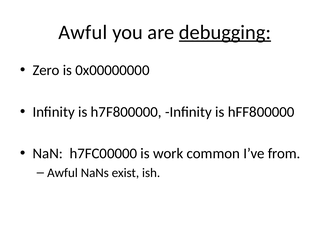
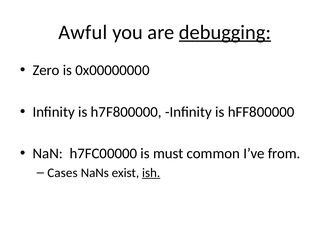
work: work -> must (168, 153)
Awful: Awful -> Cases (62, 172)
ish underline: none -> present (151, 172)
